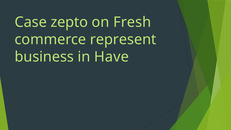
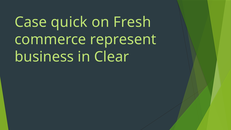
zepto: zepto -> quick (69, 22)
Have: Have -> Clear (112, 57)
